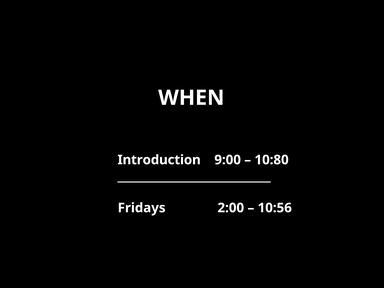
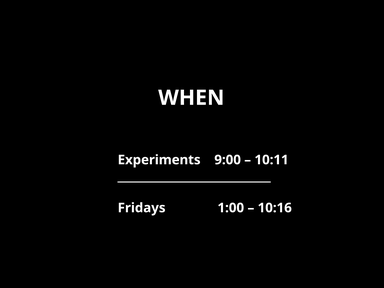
Introduction: Introduction -> Experiments (159, 160)
10:80: 10:80 -> 10:11 (272, 160)
2:00: 2:00 -> 1:00 (231, 208)
10:56: 10:56 -> 10:16 (275, 208)
